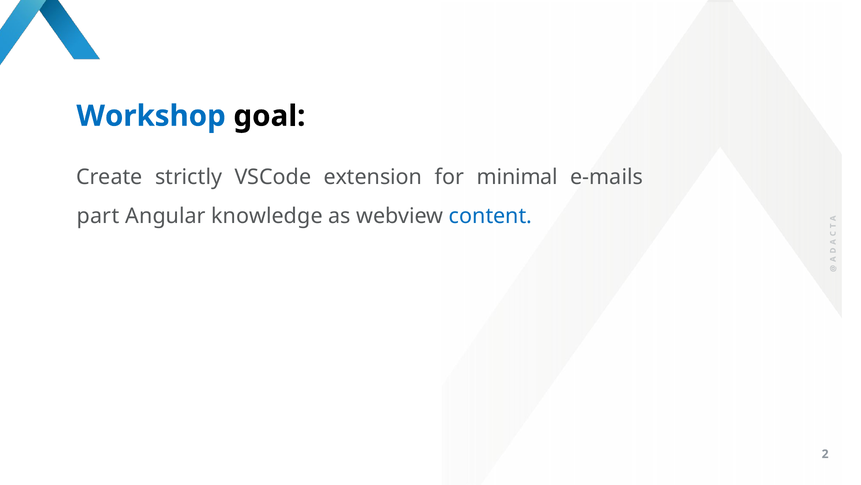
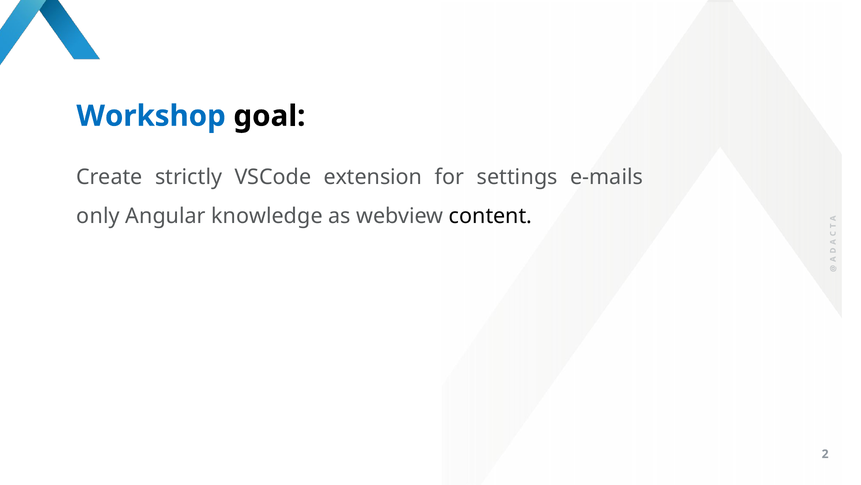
minimal: minimal -> settings (517, 177)
part: part -> only (98, 216)
content colour: blue -> black (491, 216)
